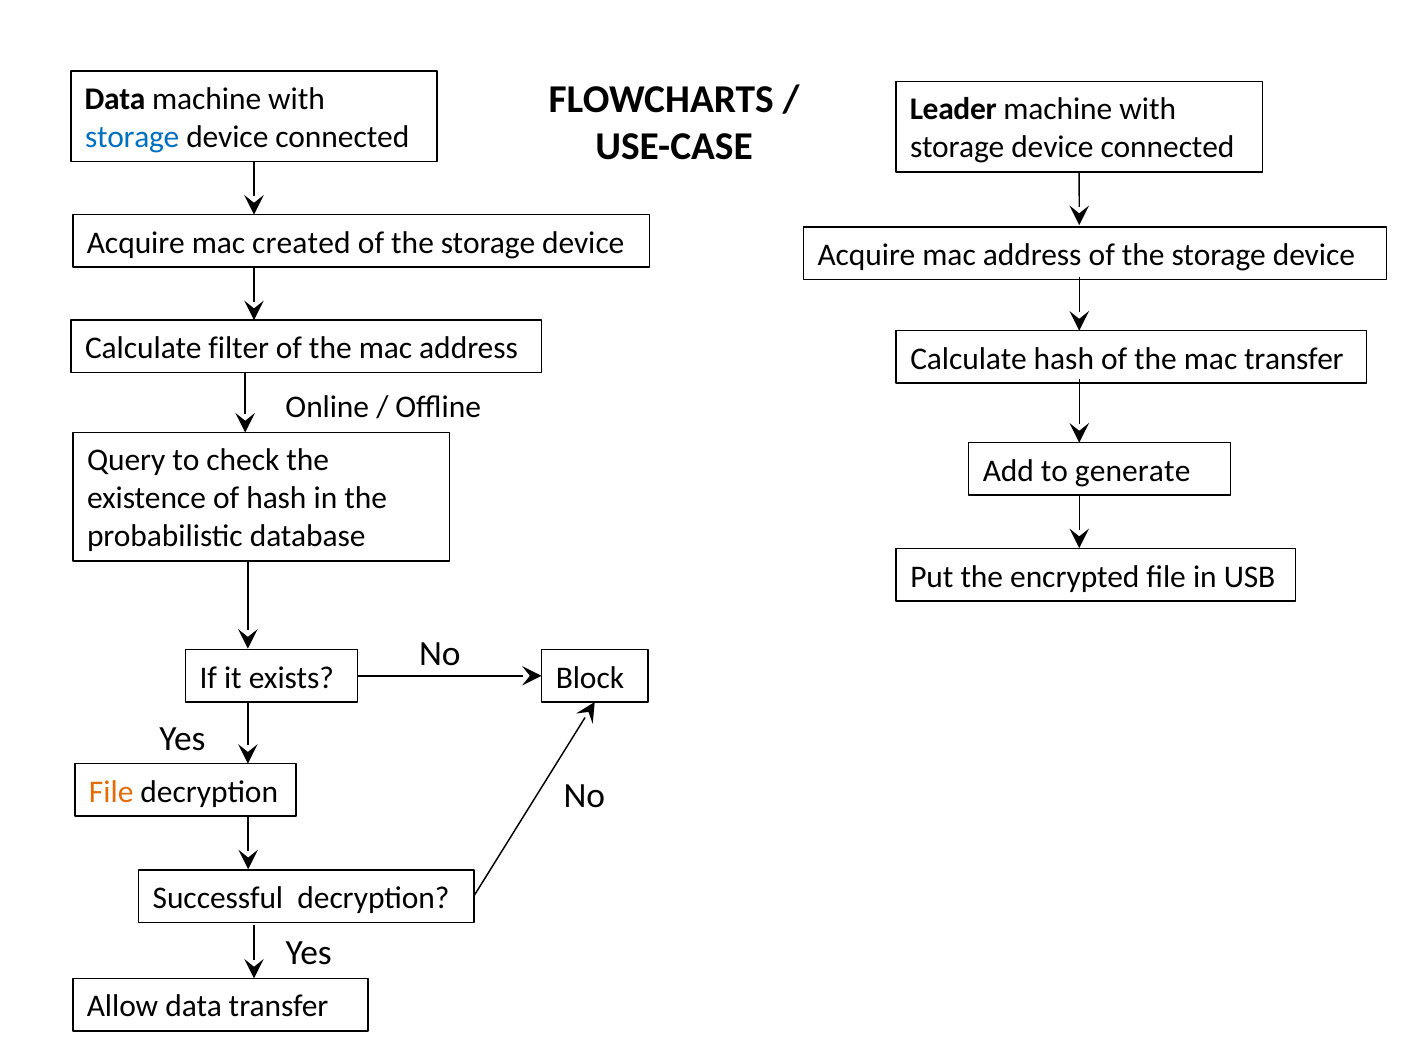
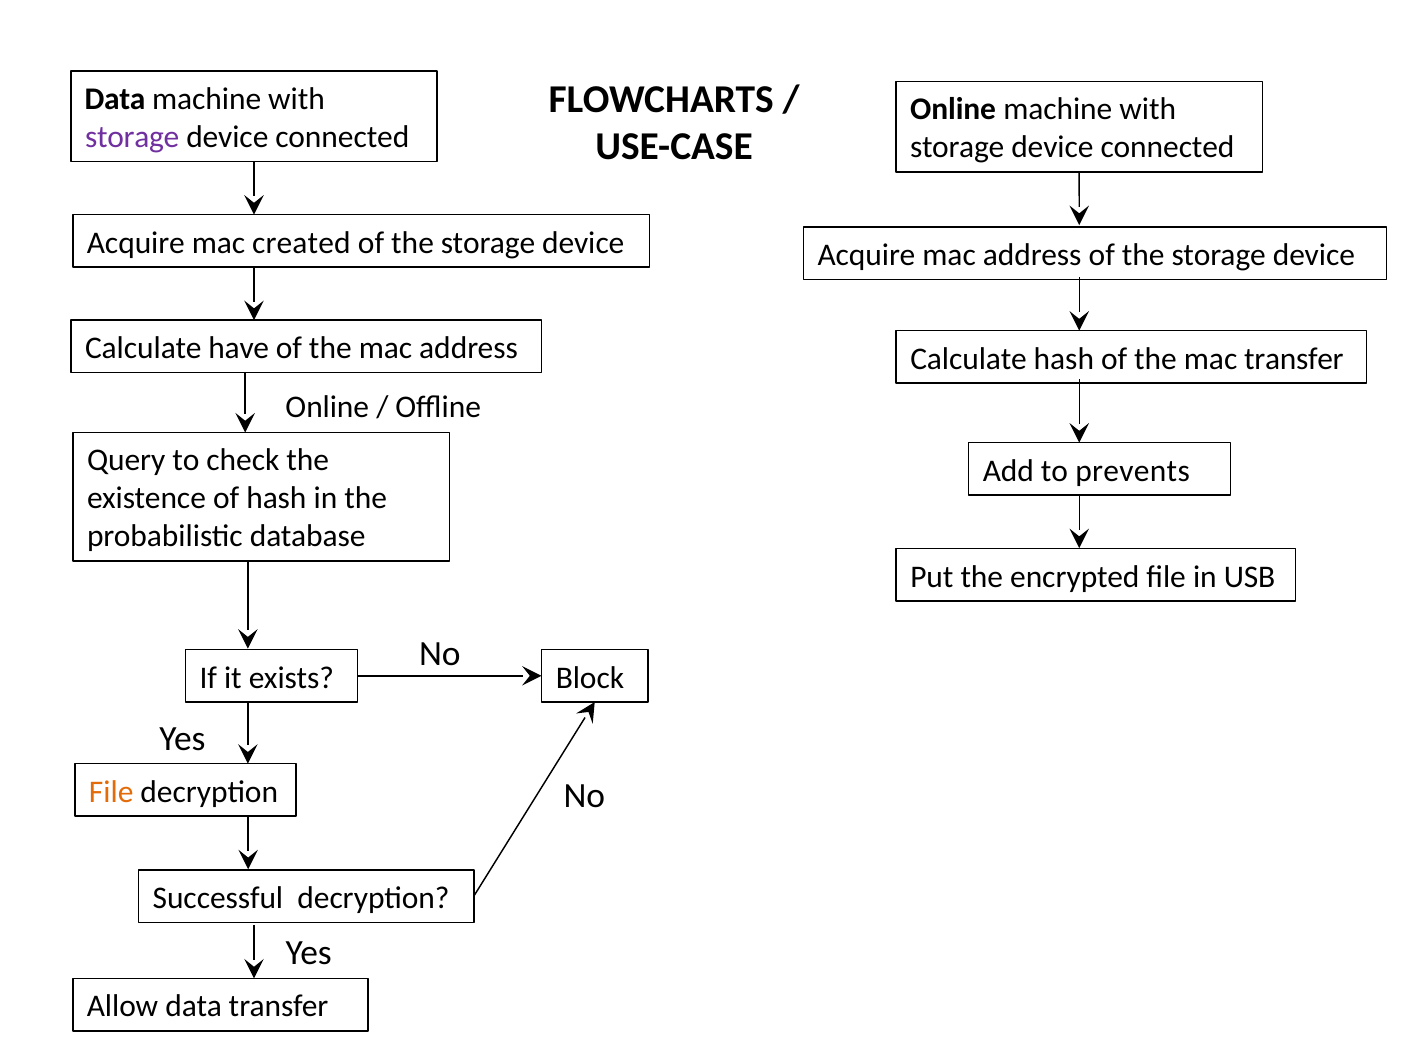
Leader: Leader -> Online (953, 110)
storage colour: blue -> purple (132, 137)
filter: filter -> have (239, 348)
generate: generate -> prevents (1133, 471)
